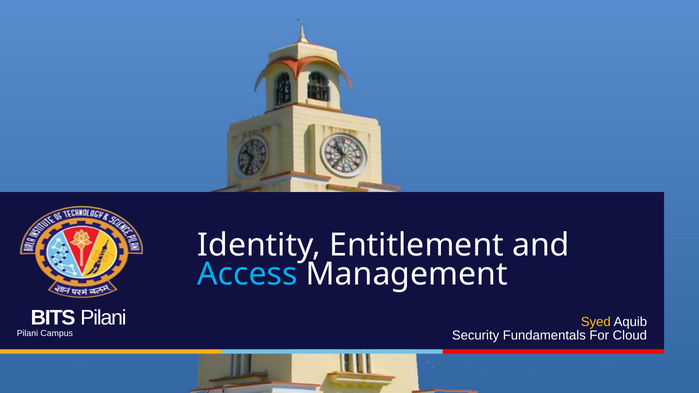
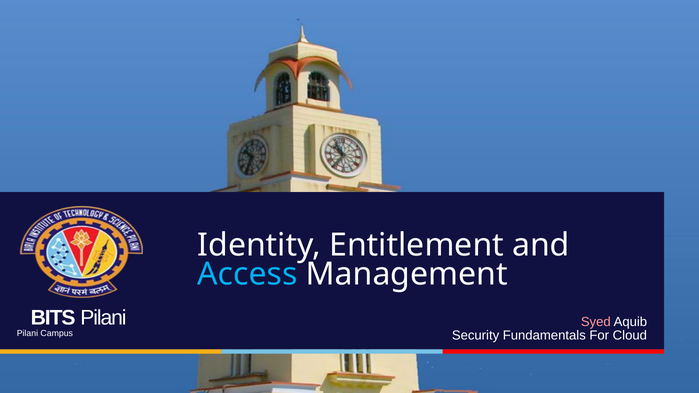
Syed colour: yellow -> pink (596, 322)
